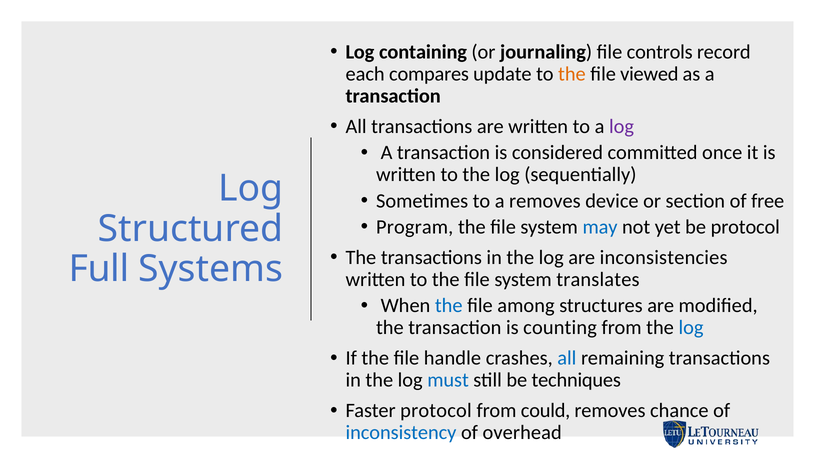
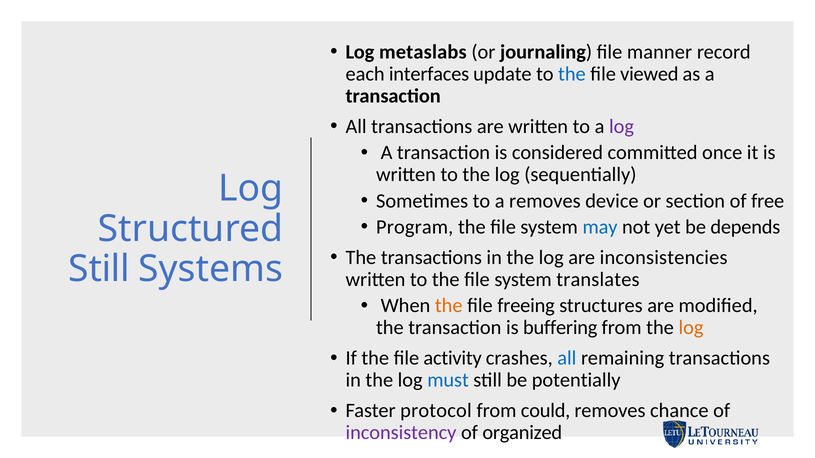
containing: containing -> metaslabs (423, 52)
controls: controls -> manner (660, 52)
compares: compares -> interfaces (429, 74)
the colour: orange -> blue (572, 74)
be protocol: protocol -> depends (745, 227)
Full: Full -> Still (99, 269)
the colour: blue -> orange (449, 306)
among: among -> freeing (526, 306)
counting: counting -> buffering (560, 328)
log colour: blue -> orange (691, 328)
handle: handle -> activity (453, 359)
techniques: techniques -> potentially (576, 380)
inconsistency colour: blue -> purple (401, 433)
overhead: overhead -> organized (522, 433)
